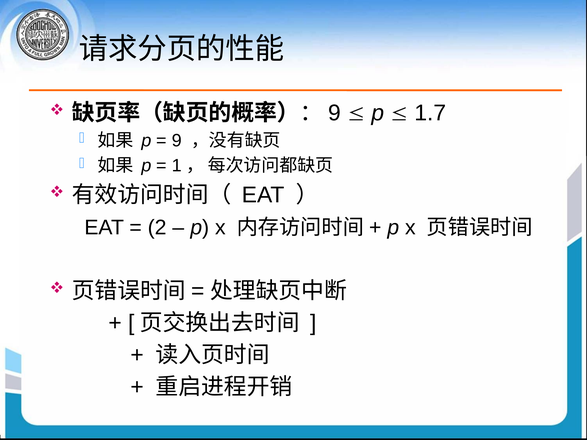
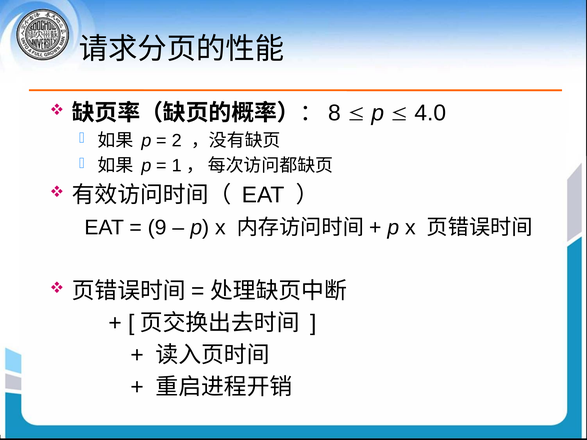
9: 9 -> 8 (334, 113)
1.7: 1.7 -> 4.0 (430, 113)
9: 9 -> 2 (177, 141)
2: 2 -> 9 (157, 228)
